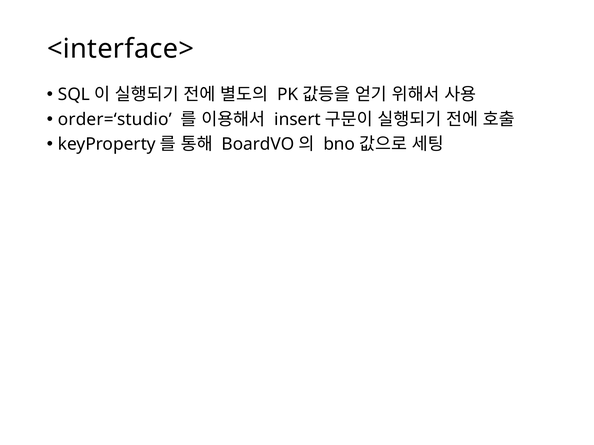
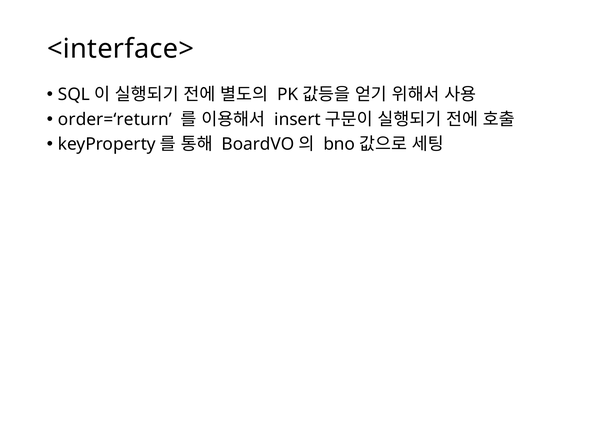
order=‘studio: order=‘studio -> order=‘return (115, 120)
